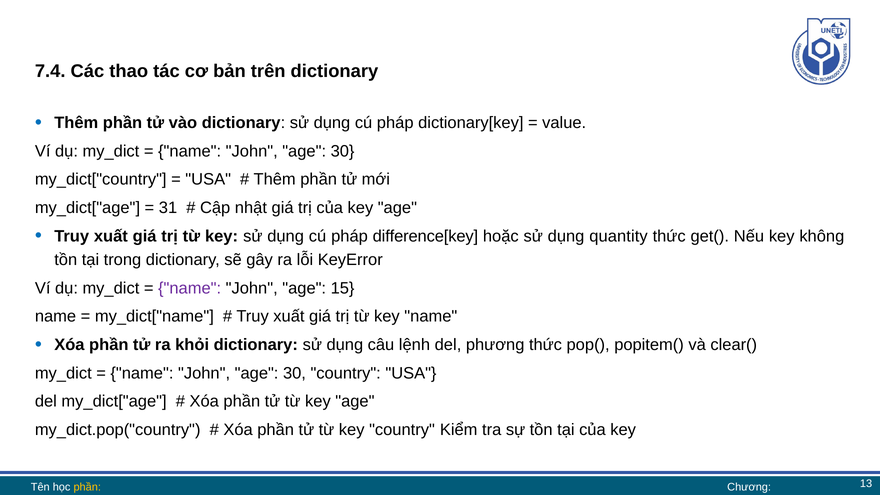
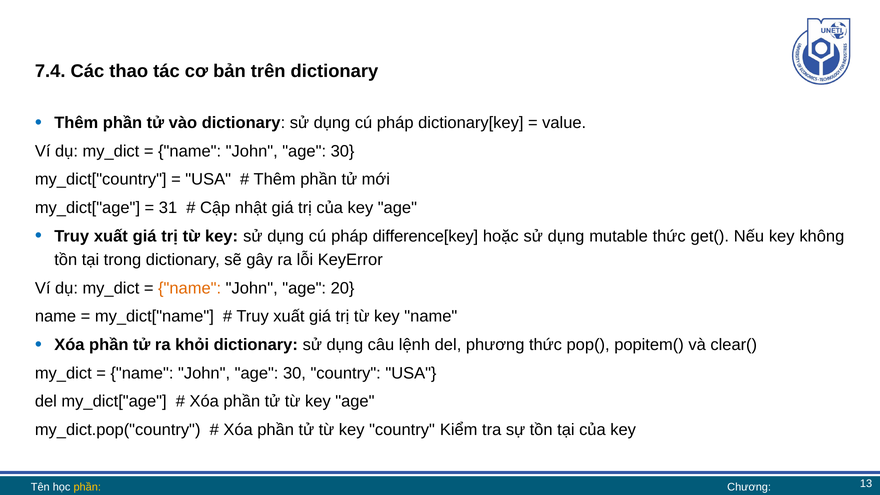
quantity: quantity -> mutable (619, 236)
name colour: purple -> orange (190, 288)
15: 15 -> 20 (343, 288)
